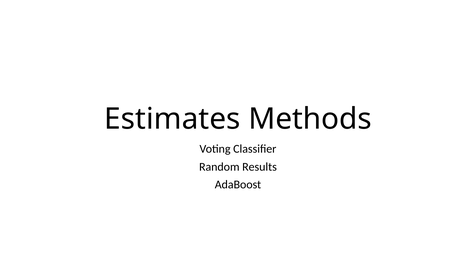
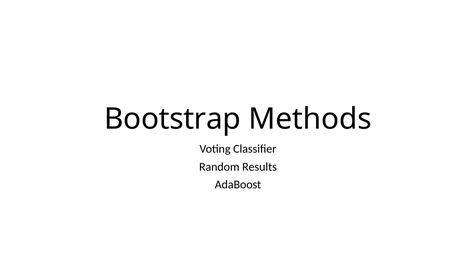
Estimates: Estimates -> Bootstrap (172, 119)
